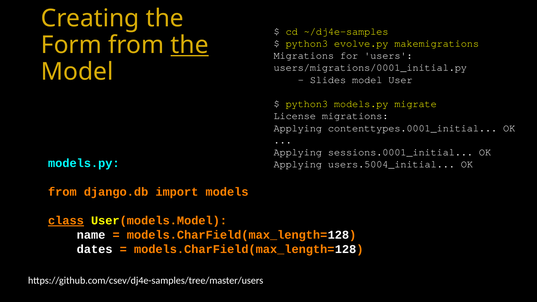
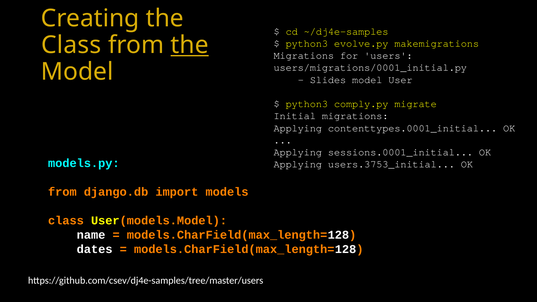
Form: Form -> Class (71, 45)
python3 models.py: models.py -> comply.py (361, 104)
License: License -> Initial (295, 116)
users.5004_initial: users.5004_initial -> users.3753_initial (391, 164)
class underline: present -> none (66, 221)
